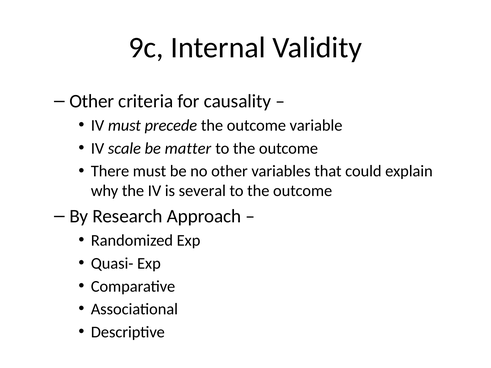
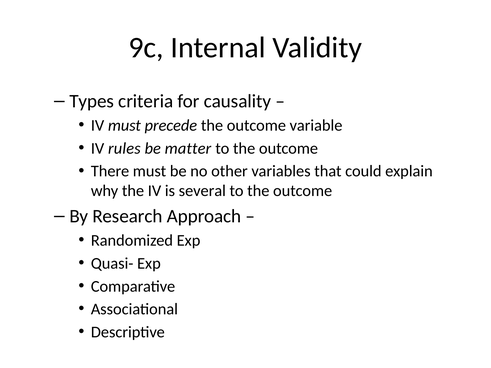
Other: Other -> Types (92, 101)
scale: scale -> rules (124, 148)
